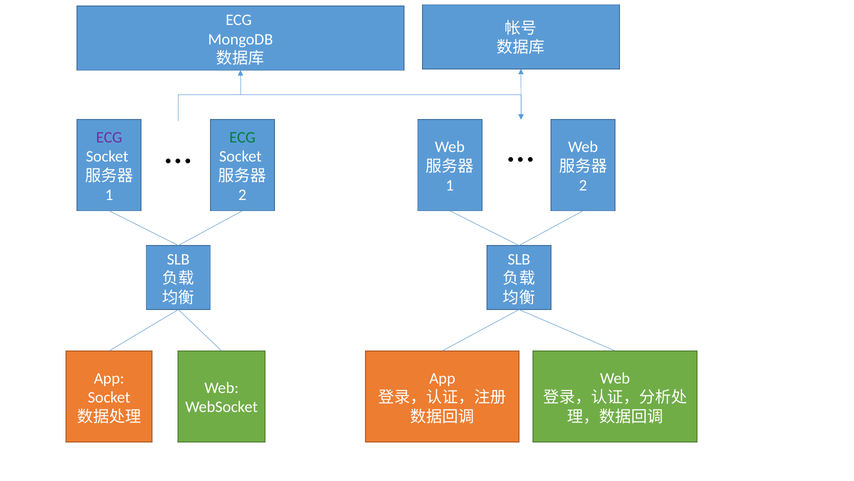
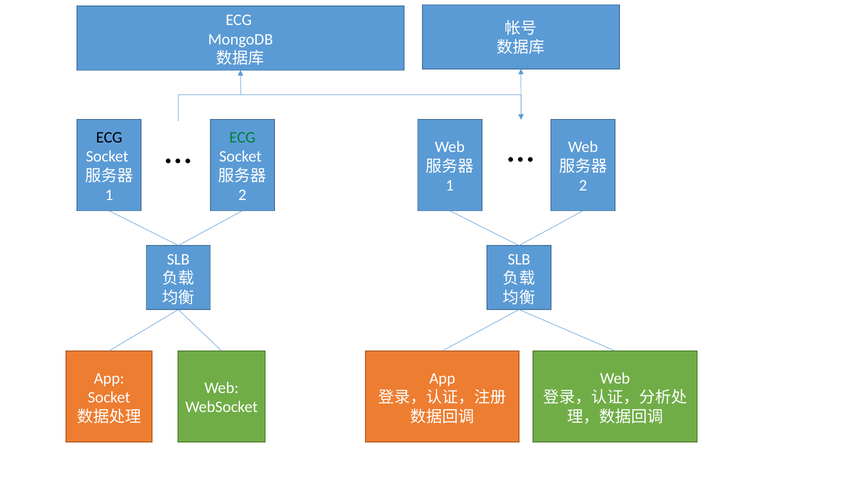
ECG colour: purple -> black (109, 137)
